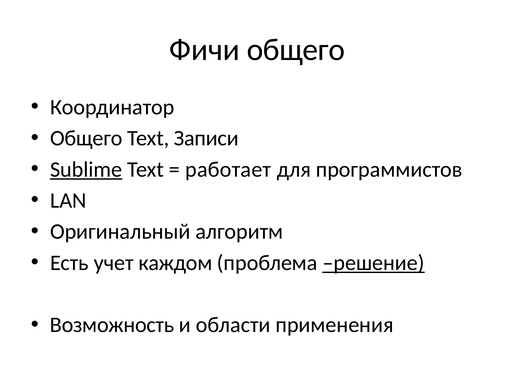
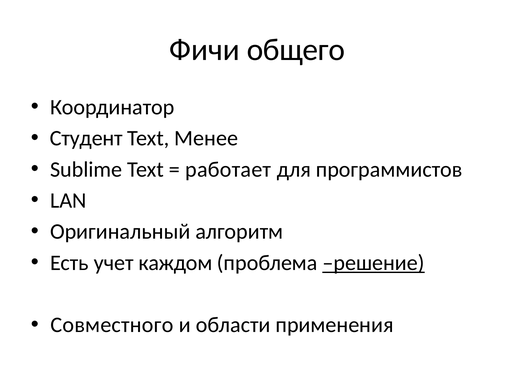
Общего: Общего -> Студент (86, 138)
Записи: Записи -> Менее (206, 138)
Sublime underline: present -> none (86, 170)
Возможность: Возможность -> Совместного (112, 325)
